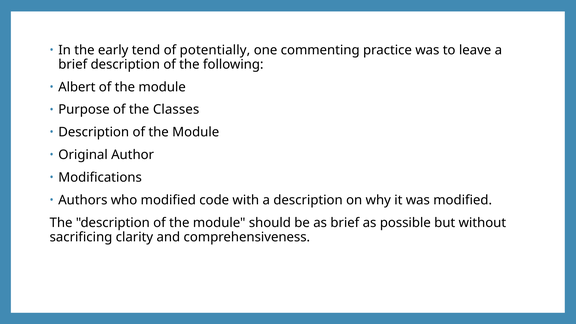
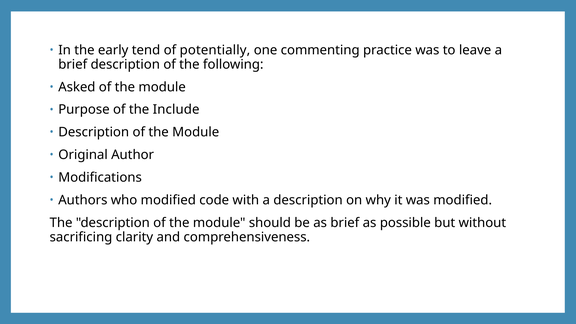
Albert: Albert -> Asked (77, 87)
Classes: Classes -> Include (176, 110)
